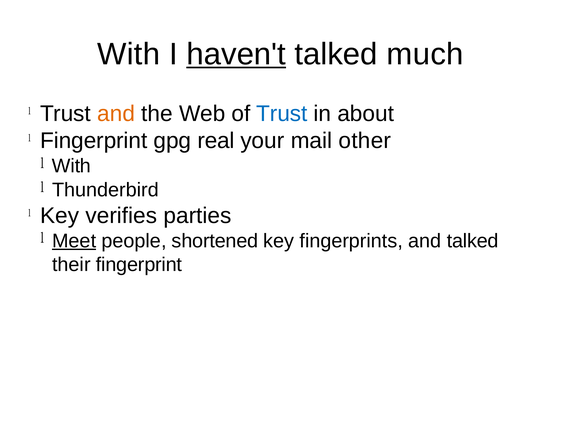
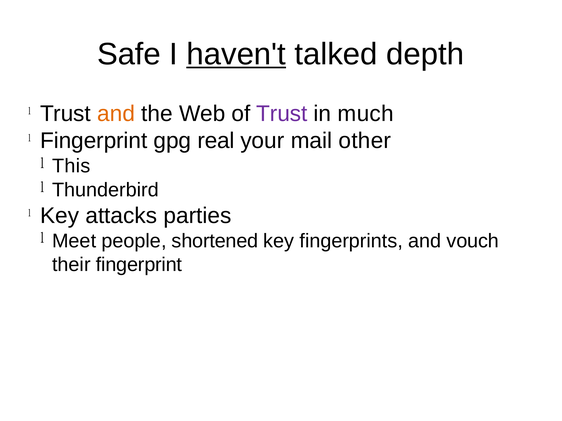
With: With -> Safe (129, 54)
much: much -> depth (425, 54)
Trust colour: blue -> purple (282, 114)
about: about -> much (366, 114)
With: With -> This (71, 166)
verifies: verifies -> attacks (121, 216)
Meet underline: present -> none (74, 241)
and talked: talked -> vouch (473, 241)
